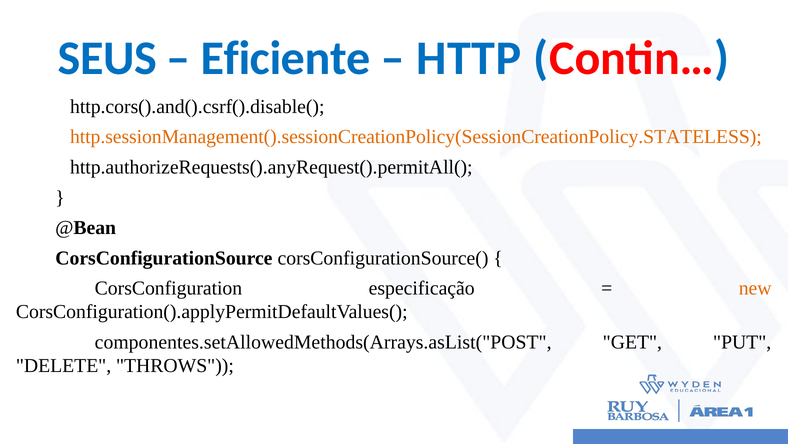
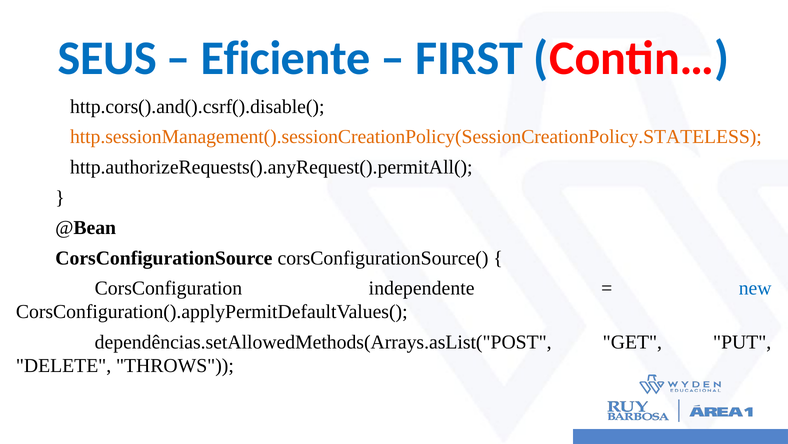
HTTP: HTTP -> FIRST (469, 58)
especificação: especificação -> independente (422, 288)
new colour: orange -> blue (755, 288)
componentes.setAllowedMethods(Arrays.asList("POST: componentes.setAllowedMethods(Arrays.asList("POST -> dependências.setAllowedMethods(Arrays.asList("POST (323, 342)
